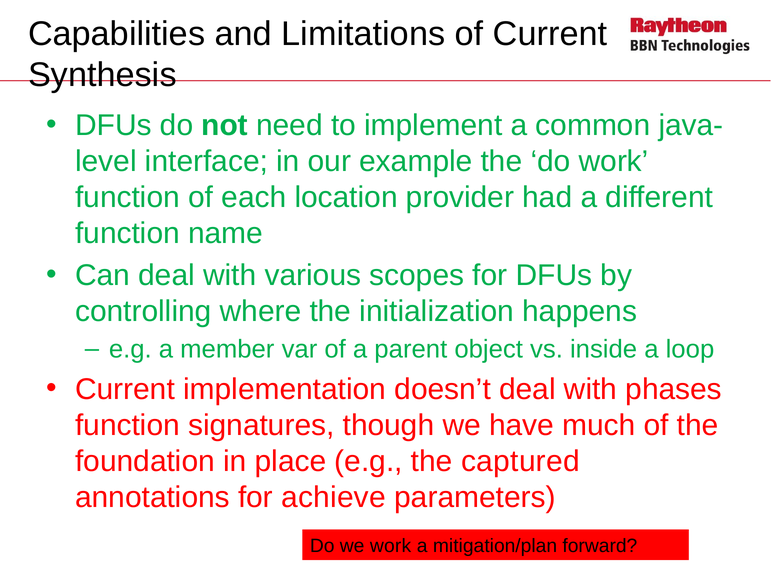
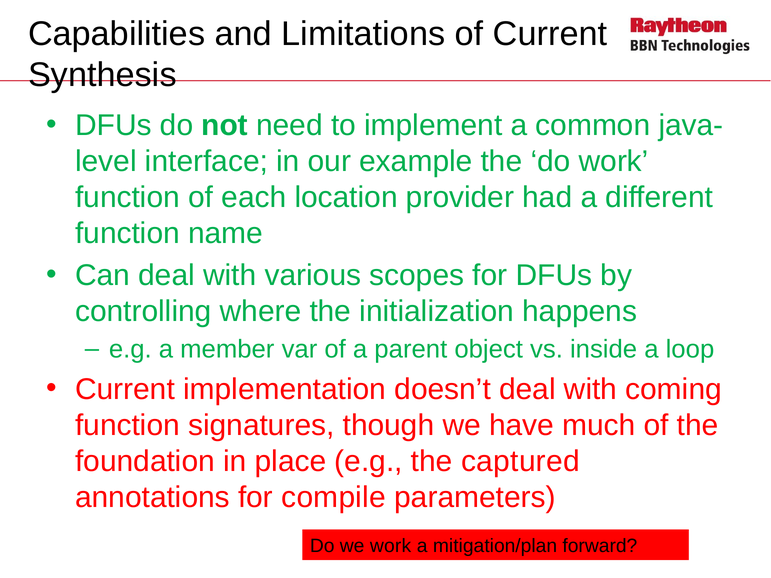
phases: phases -> coming (674, 389)
achieve: achieve -> compile (334, 497)
